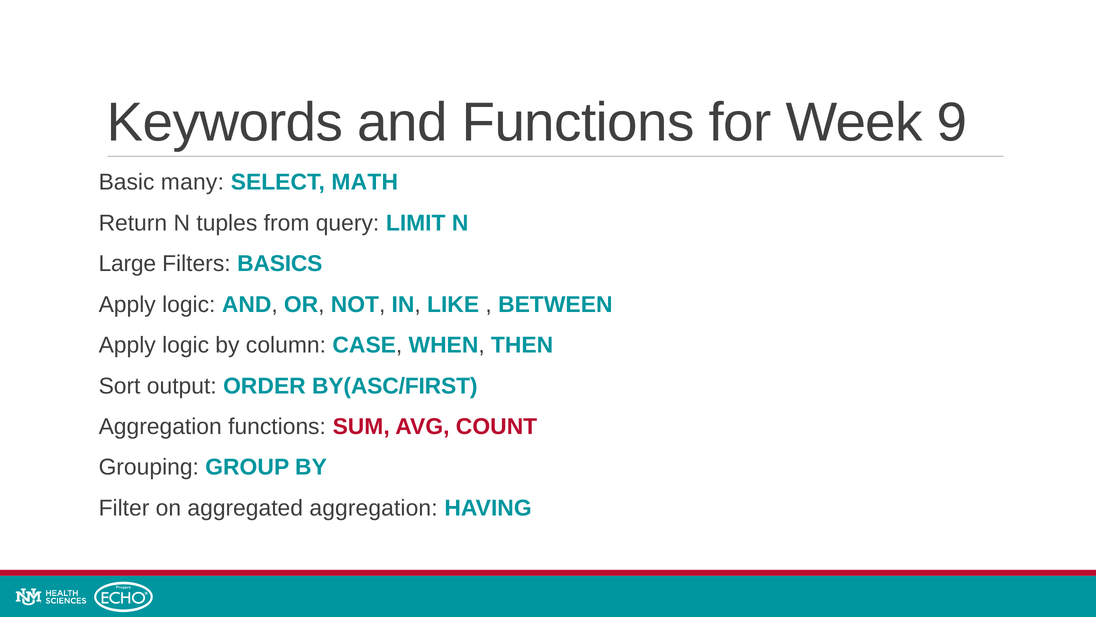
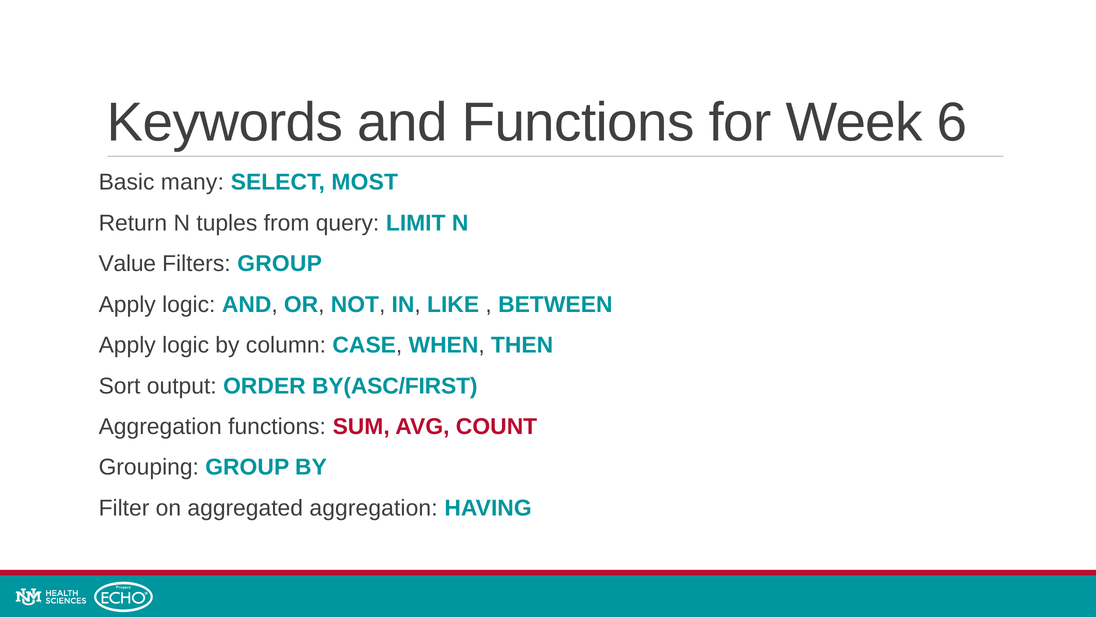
9: 9 -> 6 (952, 123)
MATH: MATH -> MOST (365, 182)
Large: Large -> Value (127, 264)
Filters BASICS: BASICS -> GROUP (280, 264)
